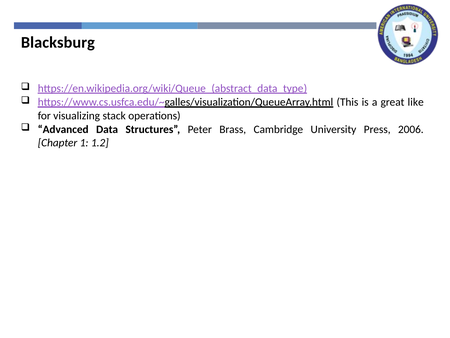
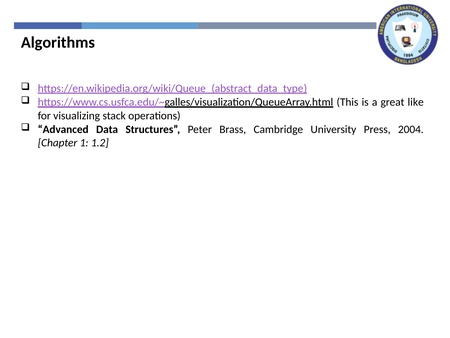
Blacksburg: Blacksburg -> Algorithms (58, 42)
2006: 2006 -> 2004 (411, 129)
